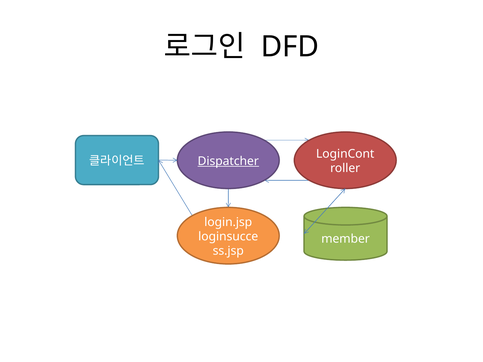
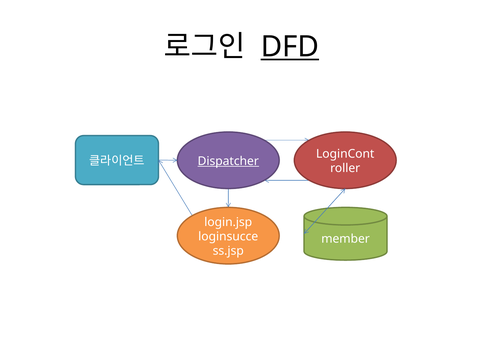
DFD underline: none -> present (290, 47)
